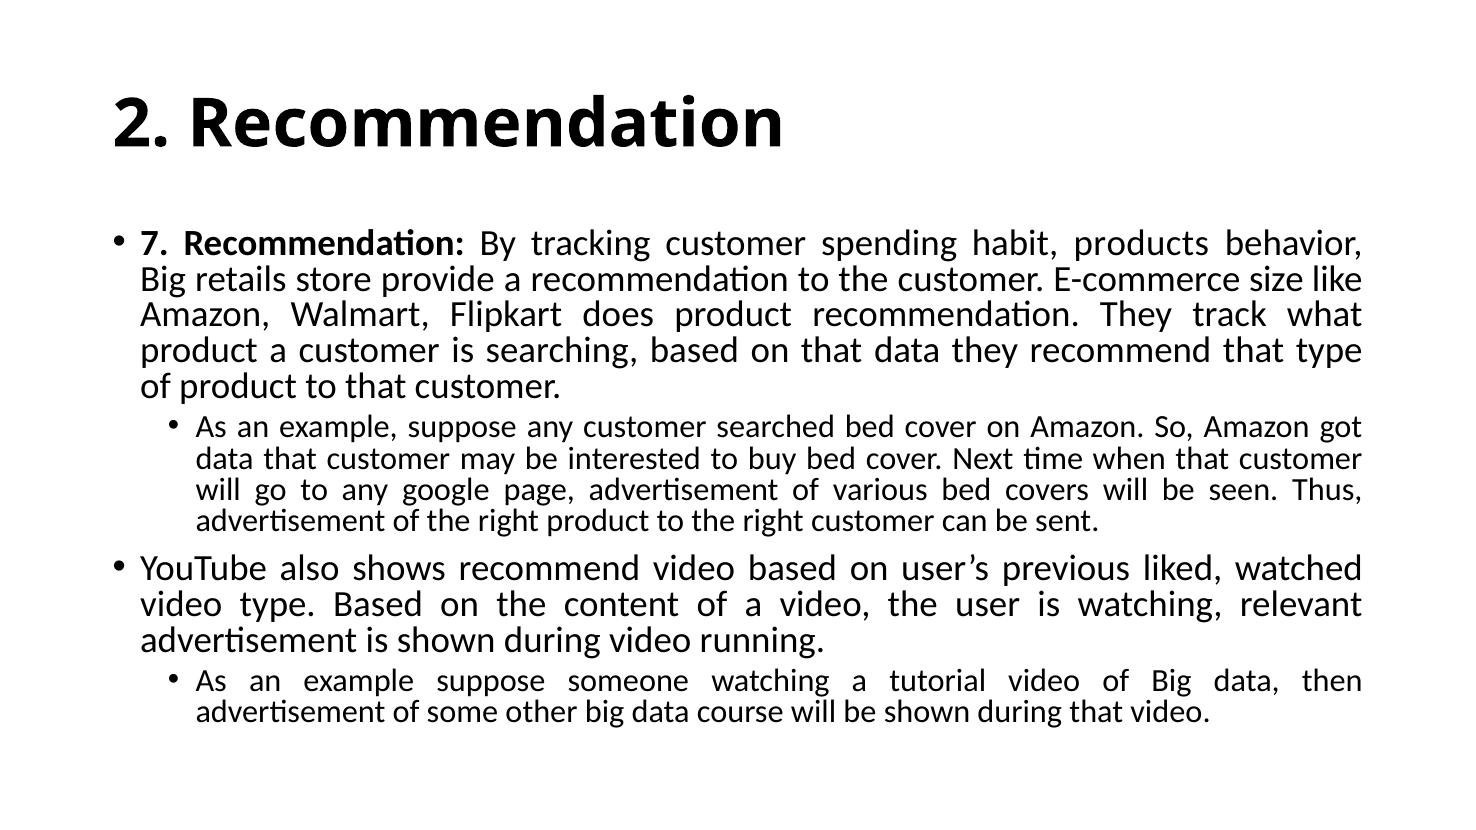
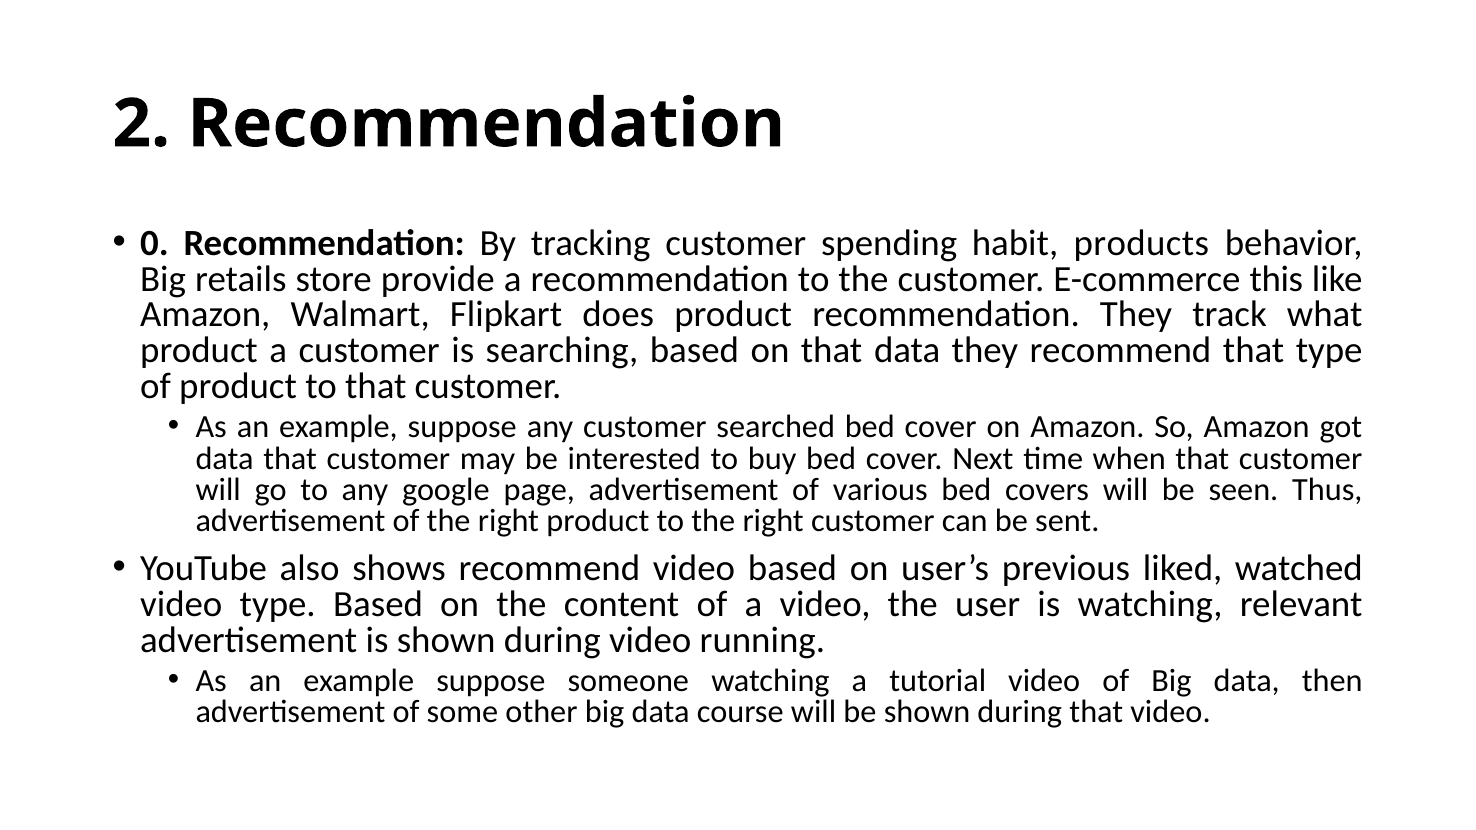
7: 7 -> 0 (154, 243)
size: size -> this (1276, 279)
